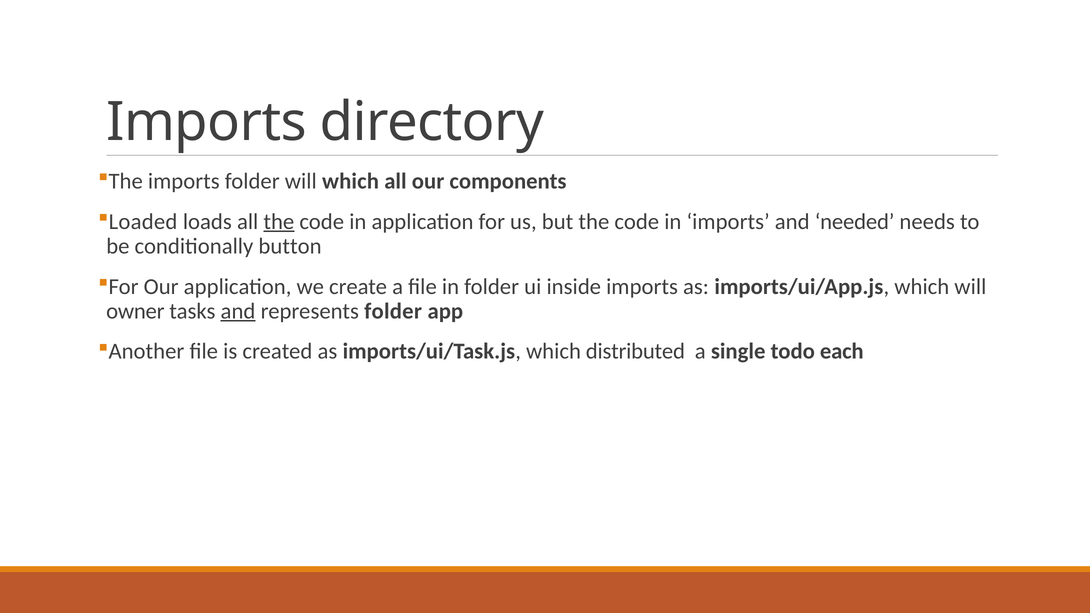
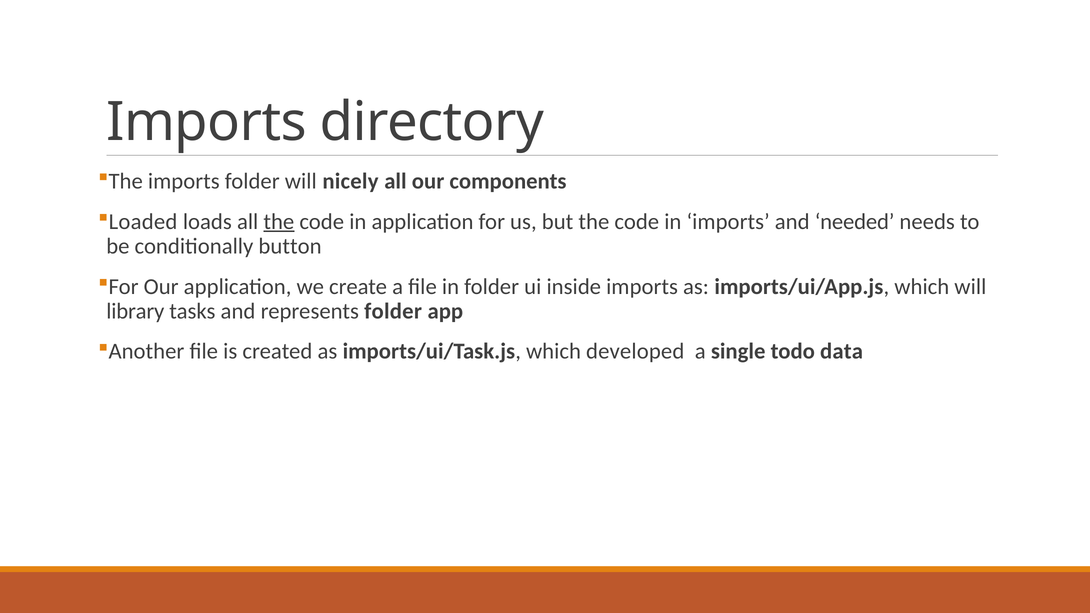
will which: which -> nicely (350, 181)
owner: owner -> library (135, 311)
and underline: present -> none (238, 311)
distributed: distributed -> developed (635, 352)
each: each -> data (842, 352)
